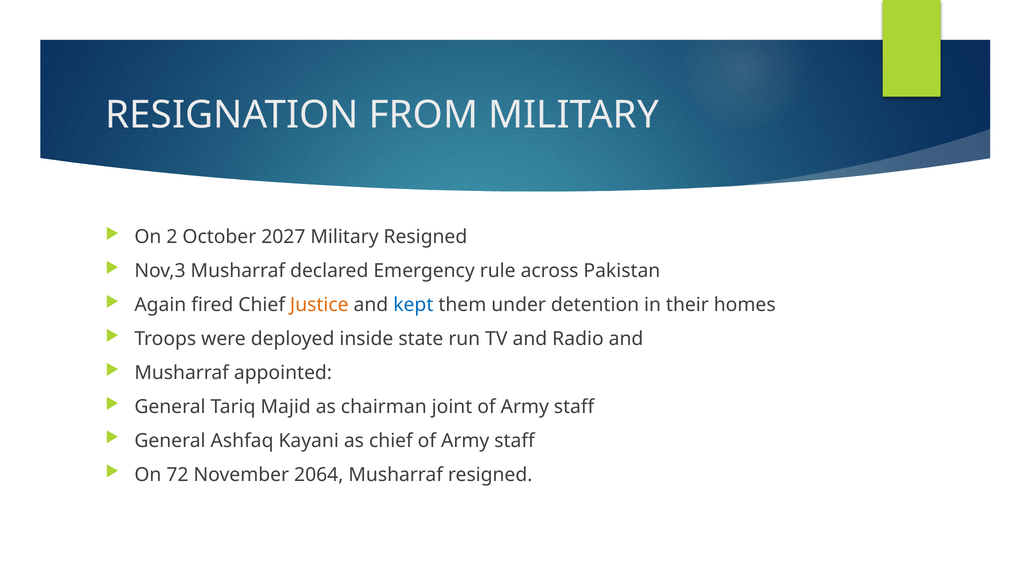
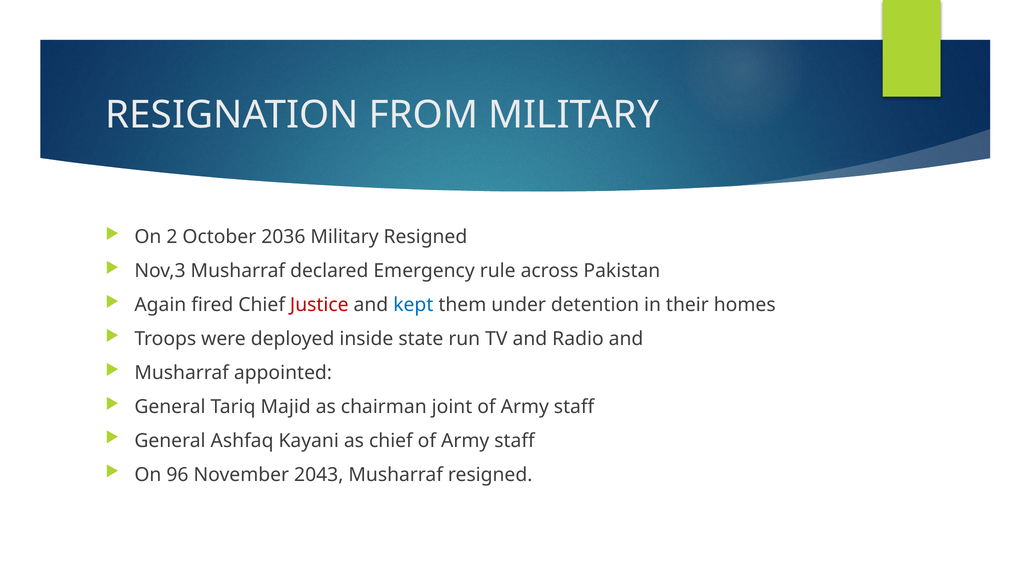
2027: 2027 -> 2036 (283, 237)
Justice colour: orange -> red (319, 305)
72: 72 -> 96 (177, 475)
2064: 2064 -> 2043 (319, 475)
